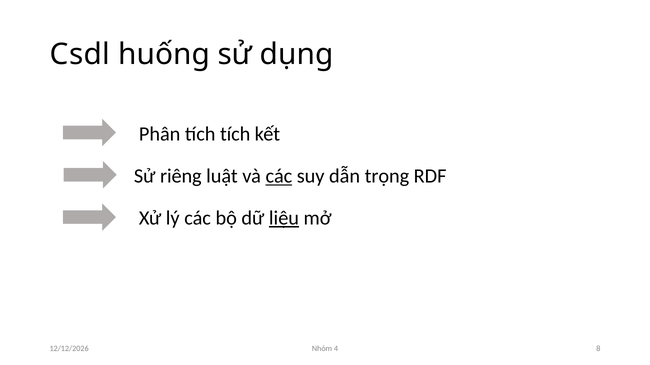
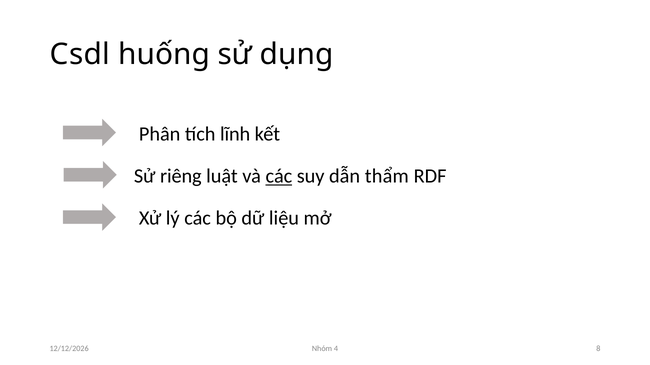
tích tích: tích -> lĩnh (235, 134)
trọng: trọng -> thẩm (387, 176)
liệu underline: present -> none (284, 218)
